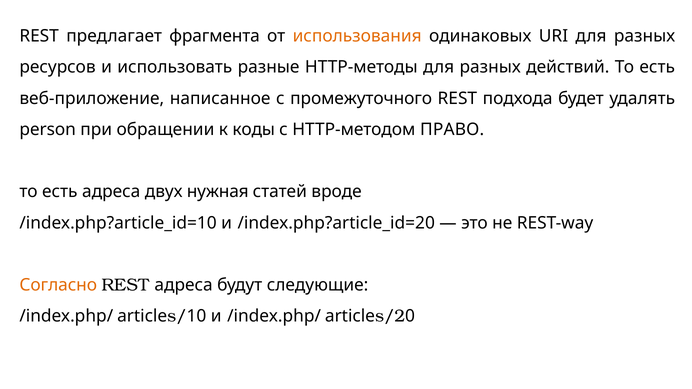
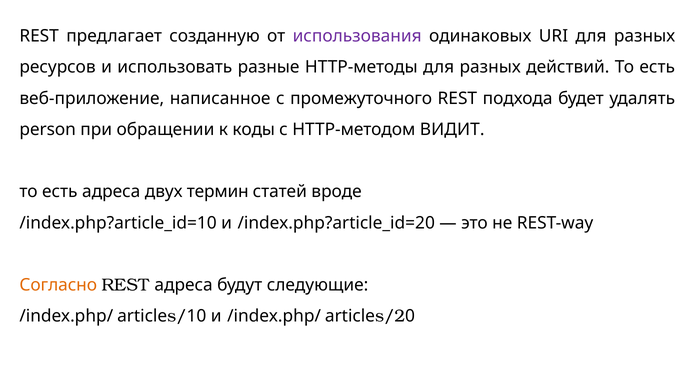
фрагмента: фрагмента -> созданную (215, 36)
использования colour: orange -> purple (357, 36)
ПРАВО: ПРАВО -> ВИДИТ (452, 130)
нужная: нужная -> термин (218, 192)
